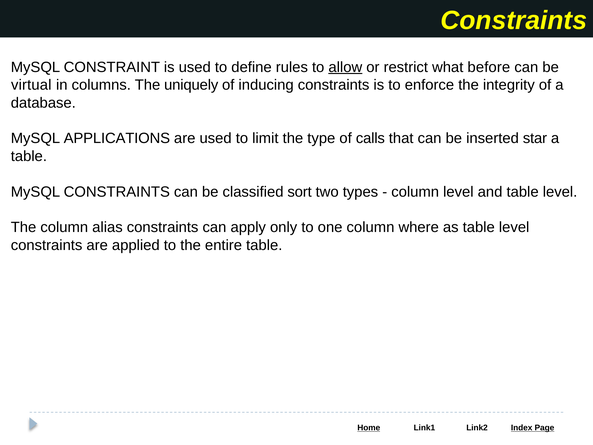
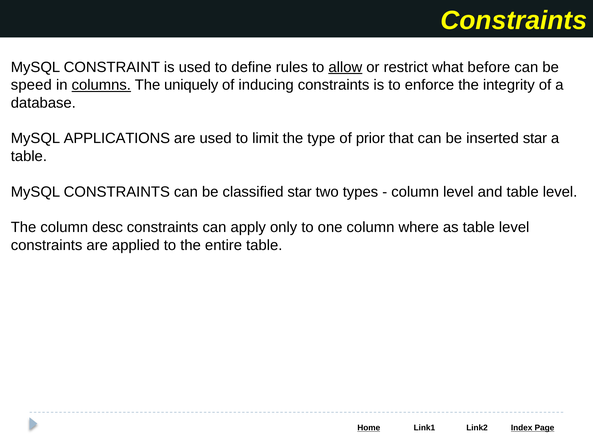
virtual: virtual -> speed (31, 85)
columns underline: none -> present (101, 85)
calls: calls -> prior (370, 138)
classified sort: sort -> star (300, 192)
alias: alias -> desc (108, 227)
